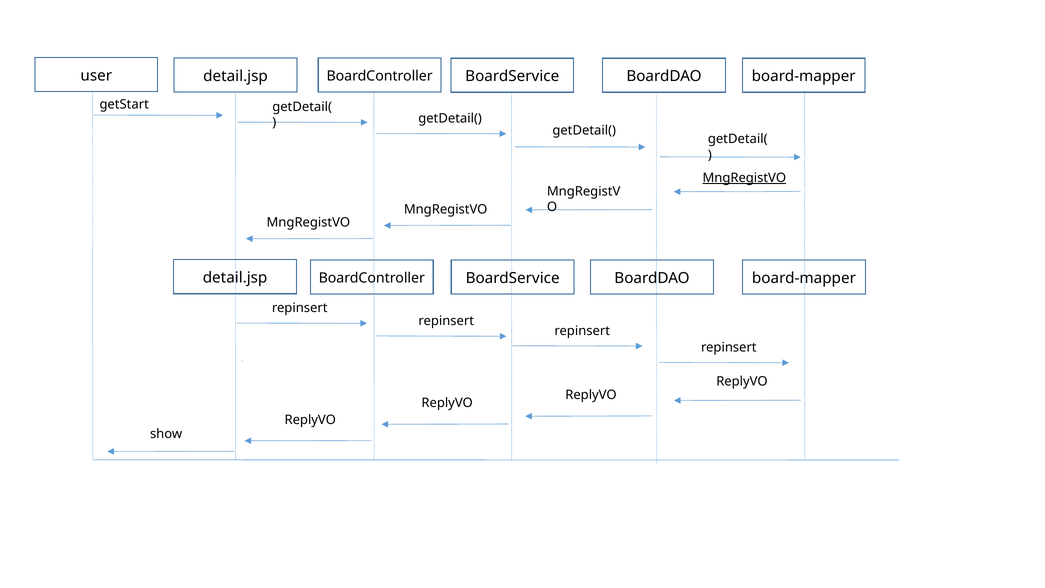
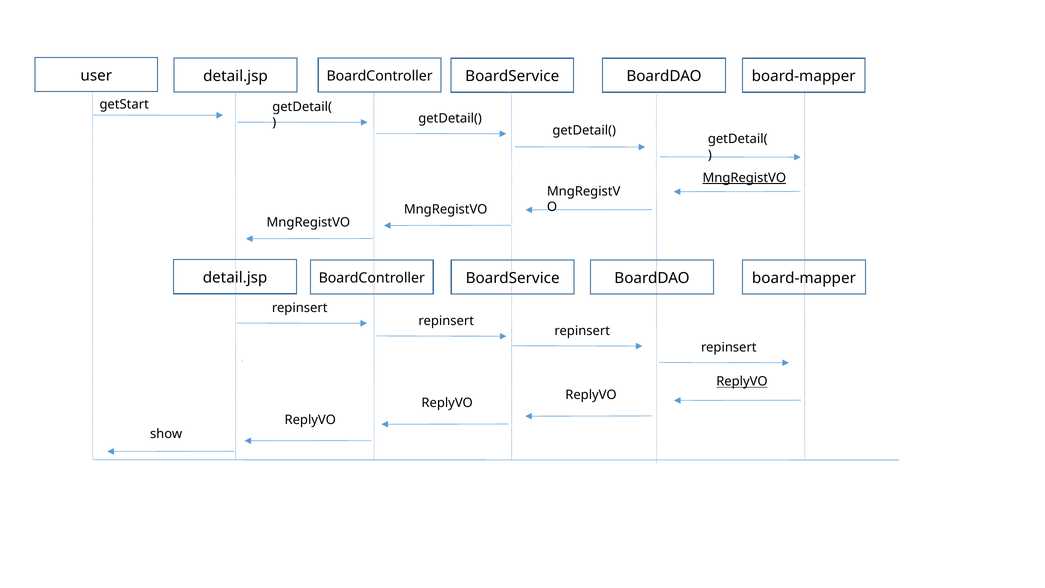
ReplyVO underline: none -> present (742, 381)
